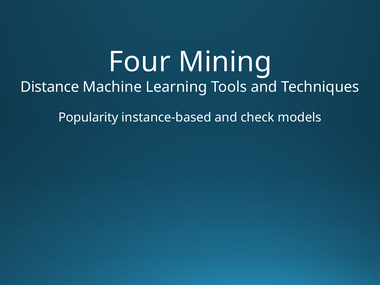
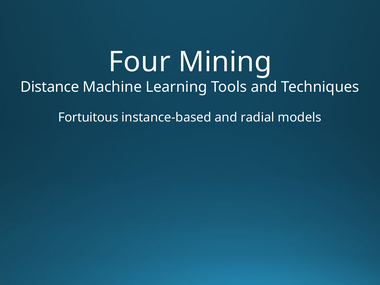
Popularity: Popularity -> Fortuitous (88, 117)
check: check -> radial (258, 117)
